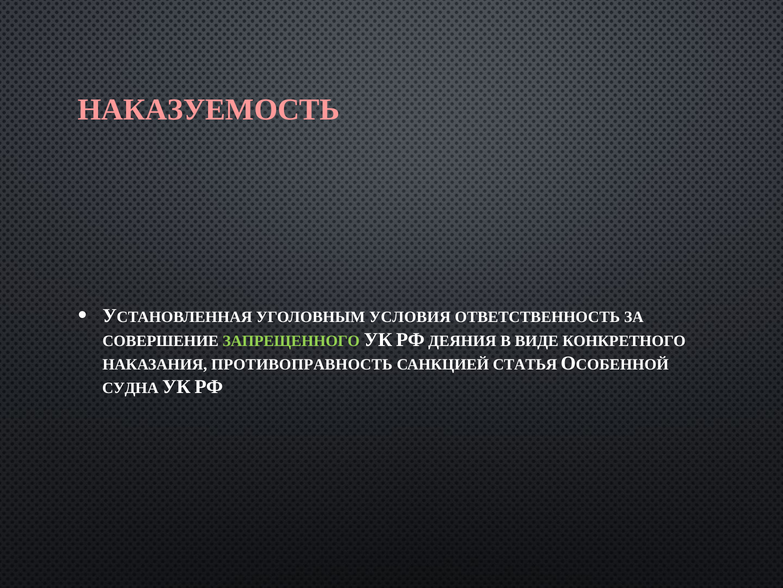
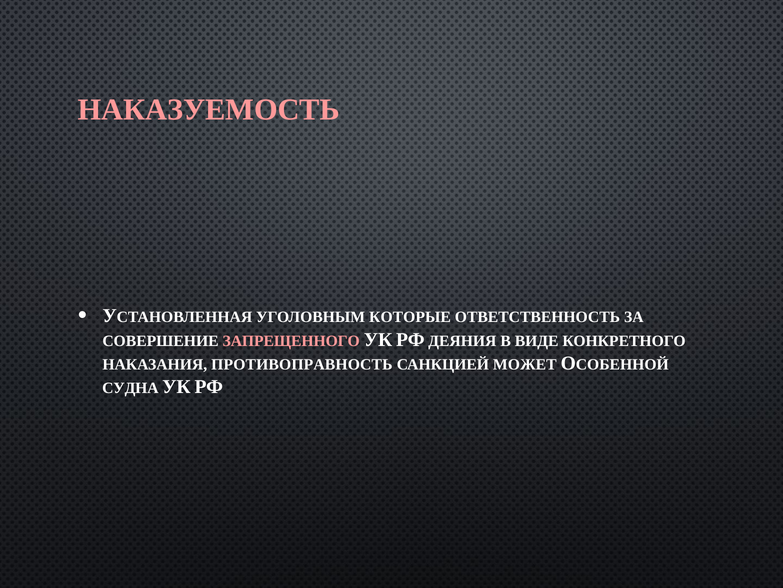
УСЛОВИЯ: УСЛОВИЯ -> КОТОРЫЕ (410, 317)
ЗАПРЕЩЕННОГО colour: light green -> pink (291, 340)
СТАТЬЯ: СТАТЬЯ -> МОЖЕТ (525, 364)
